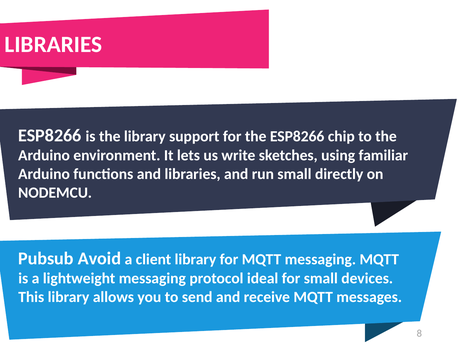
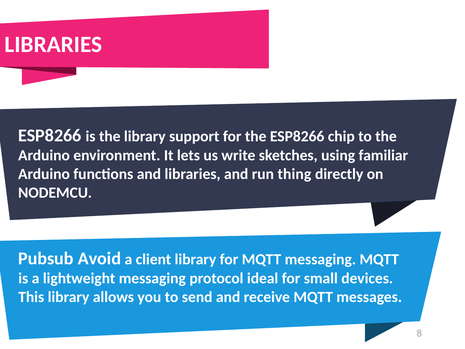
run small: small -> thing (294, 174)
